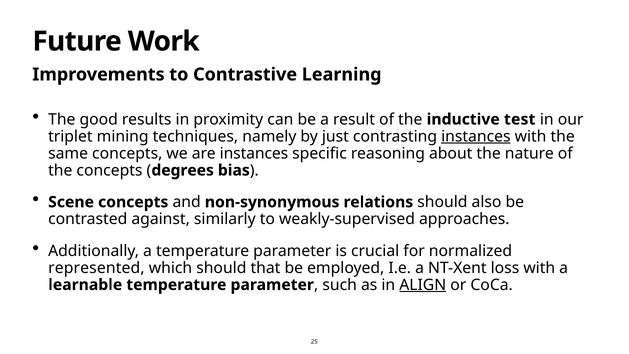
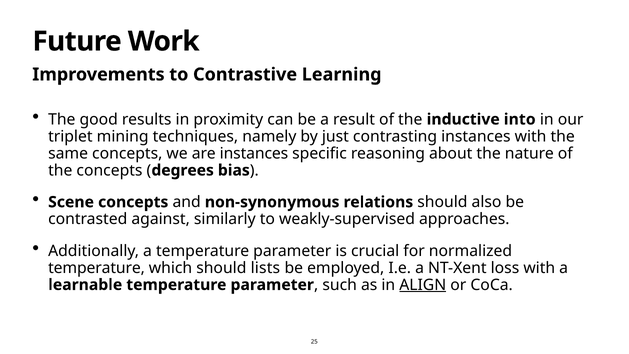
test: test -> into (520, 119)
instances underline: present -> none (476, 136)
represented: represented -> temperature (97, 268)
that: that -> lists (265, 268)
